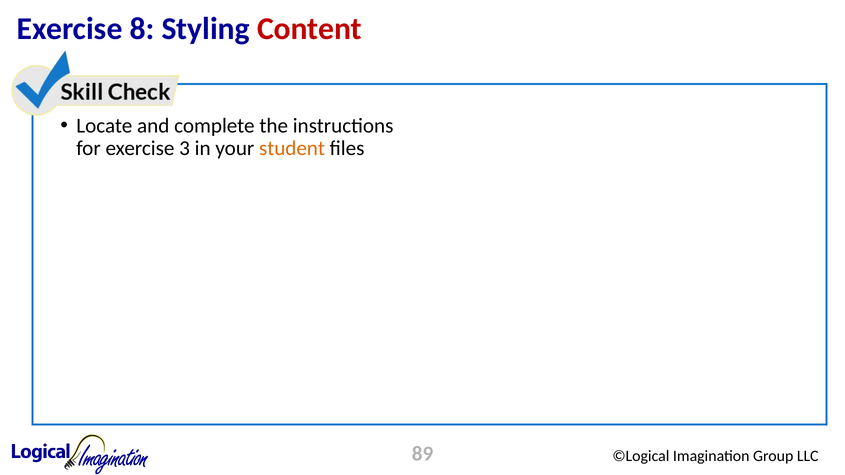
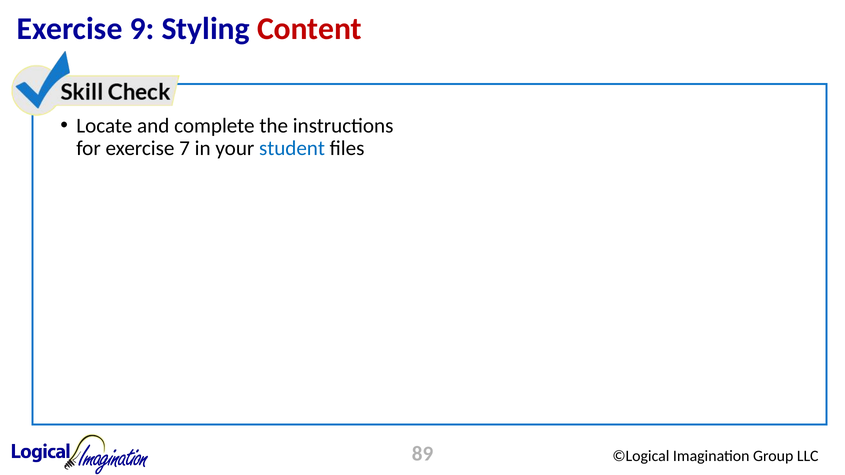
8: 8 -> 9 (142, 29)
3: 3 -> 7 (185, 148)
student colour: orange -> blue (292, 148)
